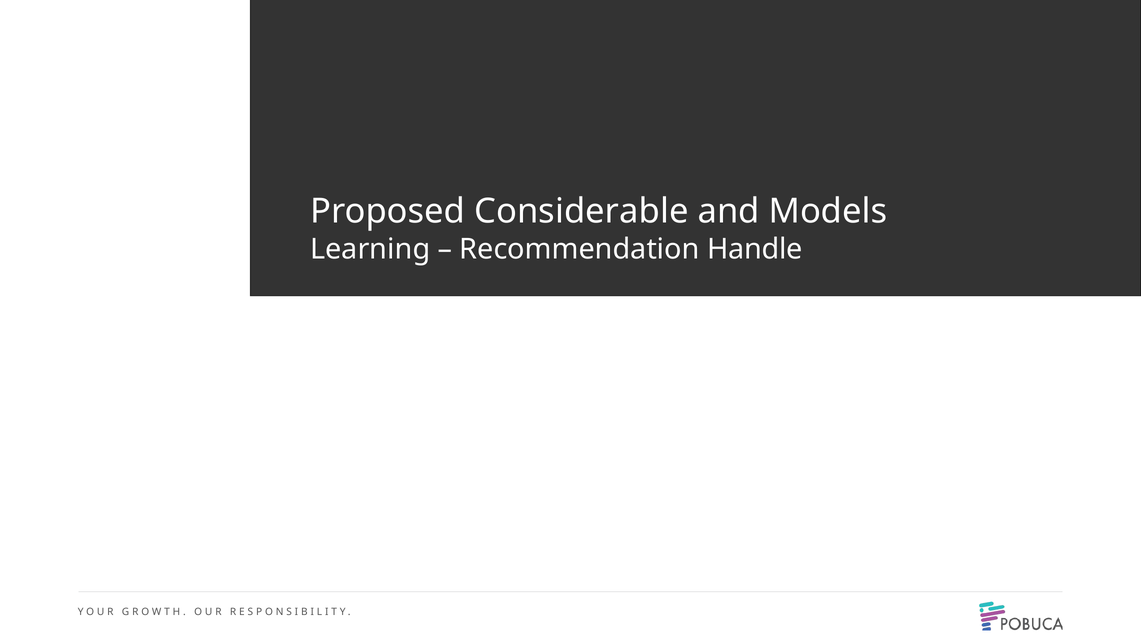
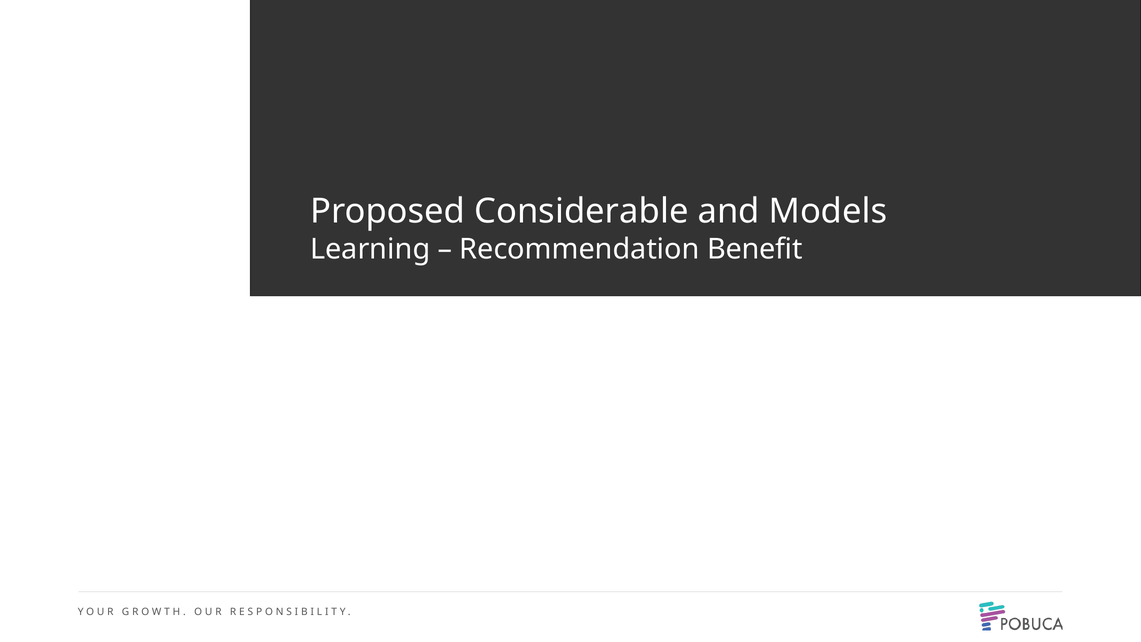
Handle: Handle -> Benefit (755, 249)
